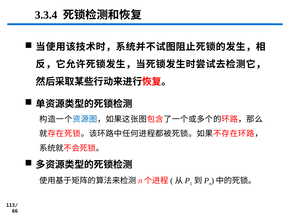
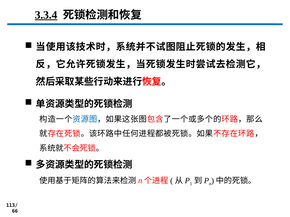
3.3.4 underline: none -> present (46, 15)
